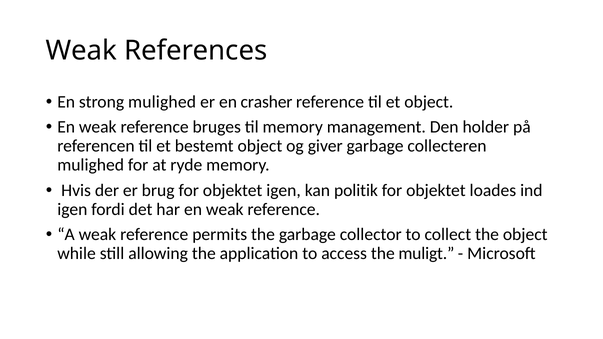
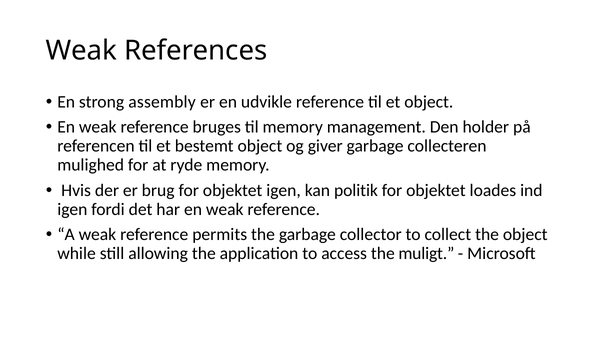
strong mulighed: mulighed -> assembly (162, 102)
crasher: crasher -> udvikle (266, 102)
